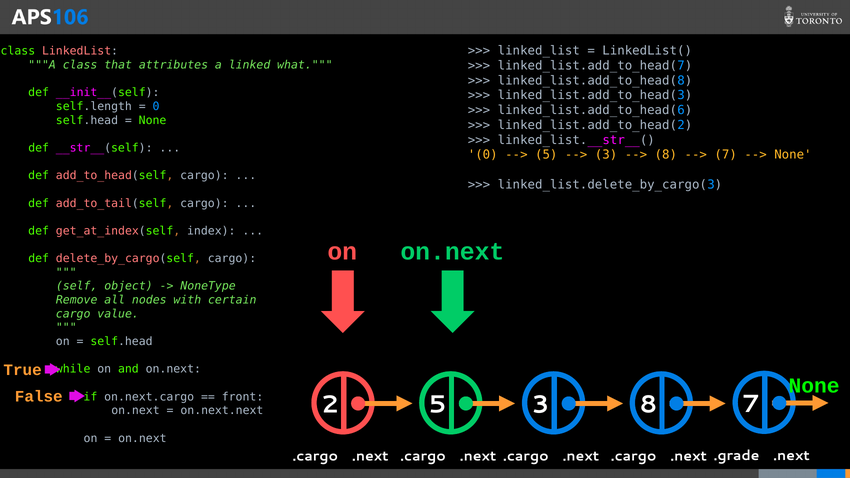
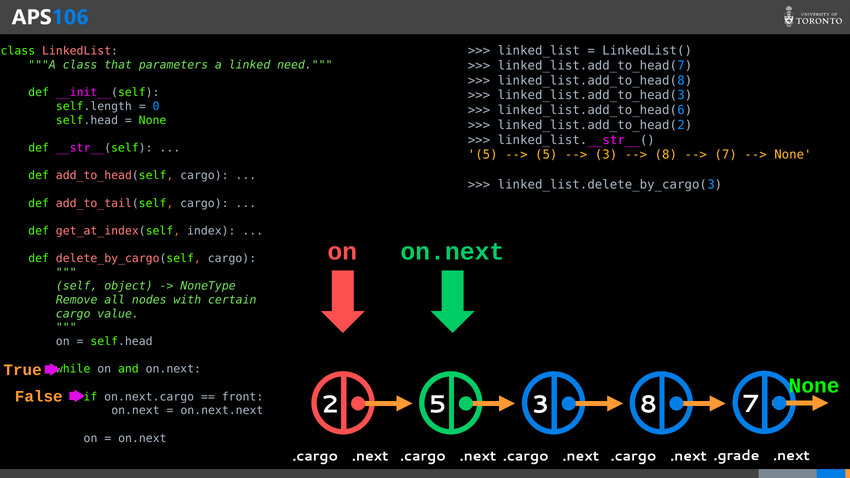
attributes: attributes -> parameters (173, 65)
what: what -> need (305, 65)
0: 0 -> 5 (483, 155)
